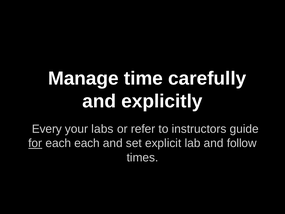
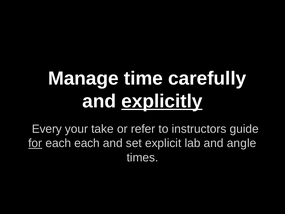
explicitly underline: none -> present (162, 101)
labs: labs -> take (103, 129)
follow: follow -> angle (242, 143)
